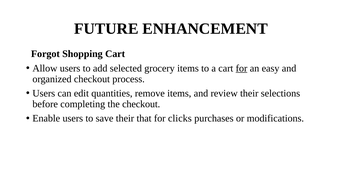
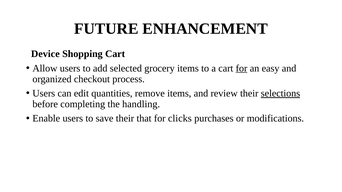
Forgot: Forgot -> Device (45, 54)
selections underline: none -> present (280, 93)
the checkout: checkout -> handling (141, 104)
